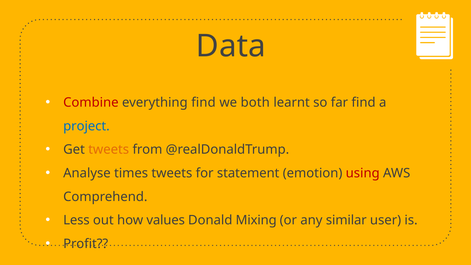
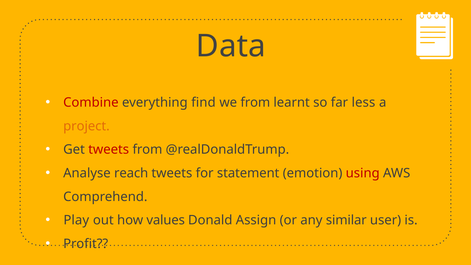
we both: both -> from (255, 103)
far find: find -> less (363, 103)
project colour: blue -> orange (86, 126)
tweets colour: orange -> red (109, 150)
times: times -> reach (131, 173)
Less: Less -> Play (76, 220)
Mixing: Mixing -> Assign (256, 220)
